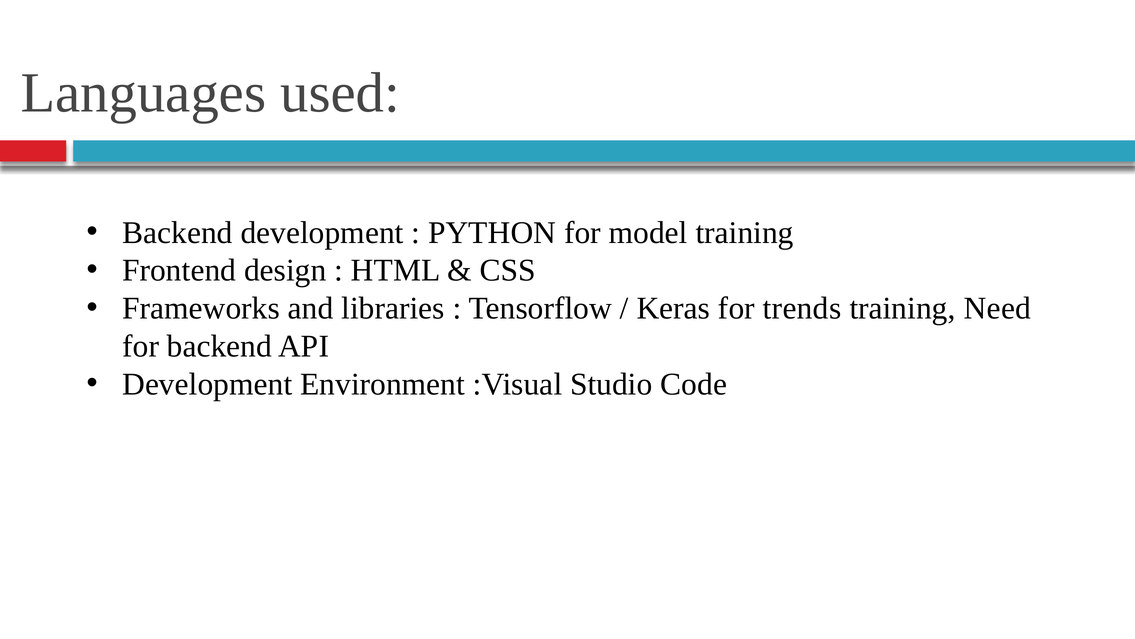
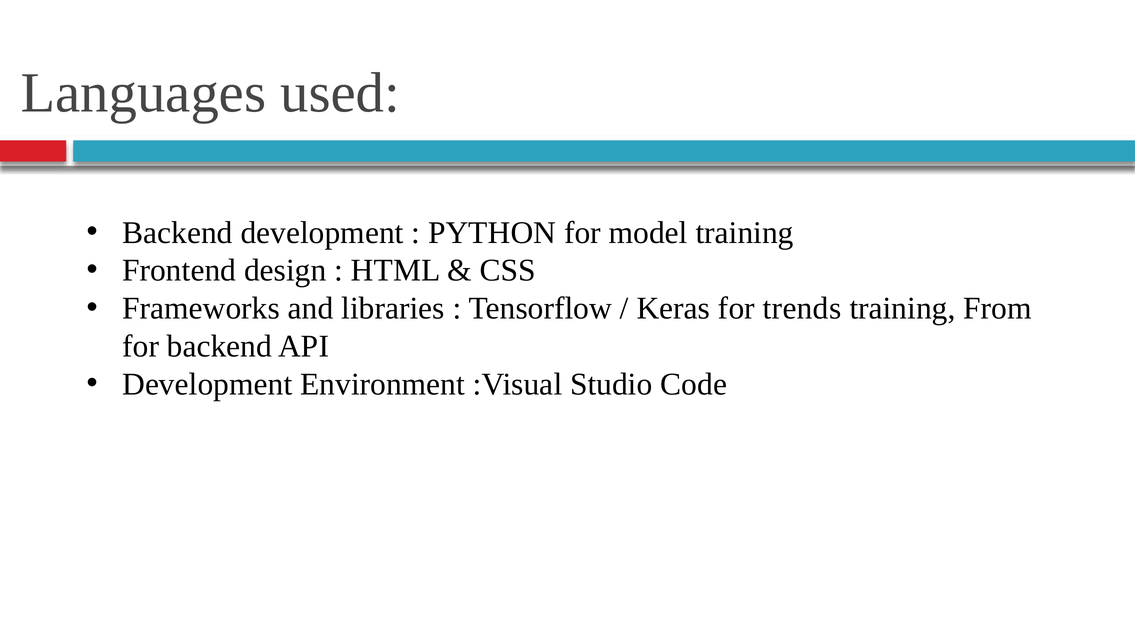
Need: Need -> From (998, 308)
